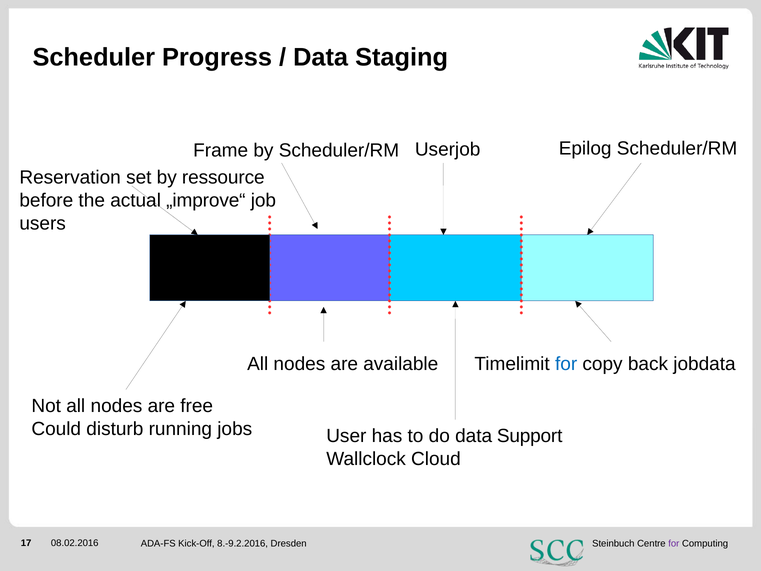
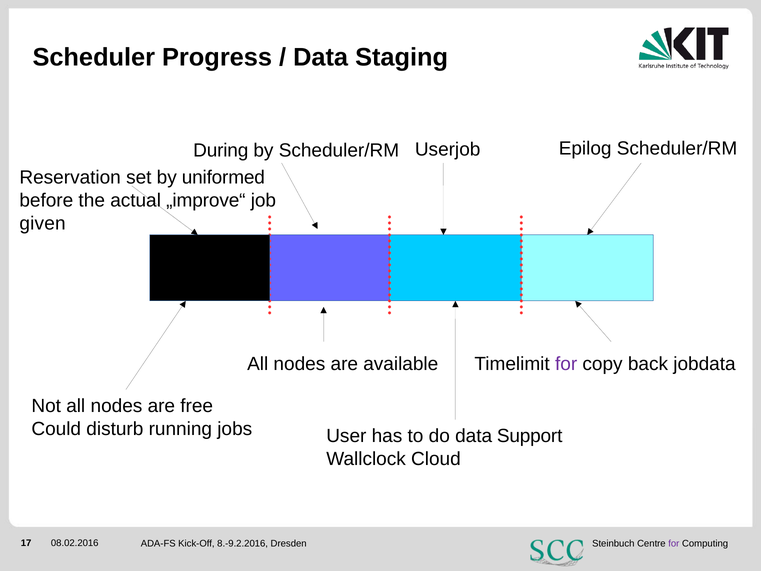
Frame: Frame -> During (221, 151)
ressource: ressource -> uniformed (223, 178)
users: users -> given (43, 223)
for colour: blue -> purple (566, 364)
